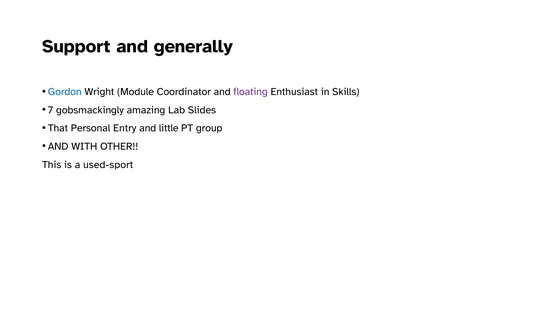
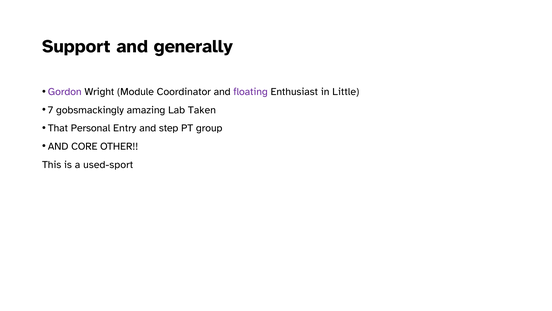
Gordon colour: blue -> purple (65, 92)
Skills: Skills -> Little (346, 92)
Slides: Slides -> Taken (202, 110)
little: little -> step (169, 128)
WITH: WITH -> CORE (84, 146)
